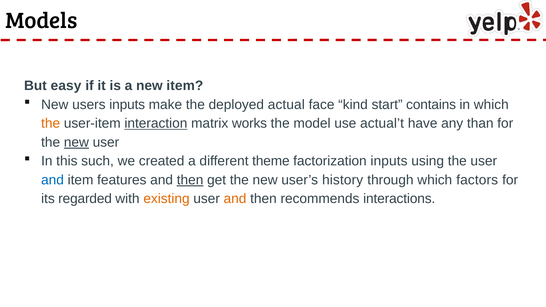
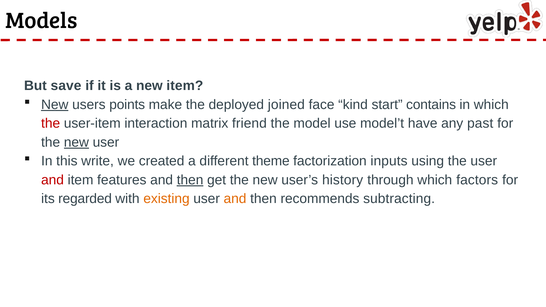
easy: easy -> save (66, 86)
New underline: none -> present (55, 105)
users inputs: inputs -> points (127, 105)
actual: actual -> joined (286, 105)
the colour: orange -> red (51, 124)
interaction underline: present -> none (156, 124)
works: works -> friend (249, 124)
actual’t: actual’t -> model’t (382, 124)
than: than -> past (480, 124)
such: such -> write (98, 161)
and colour: blue -> red (53, 180)
interactions: interactions -> subtracting (399, 199)
